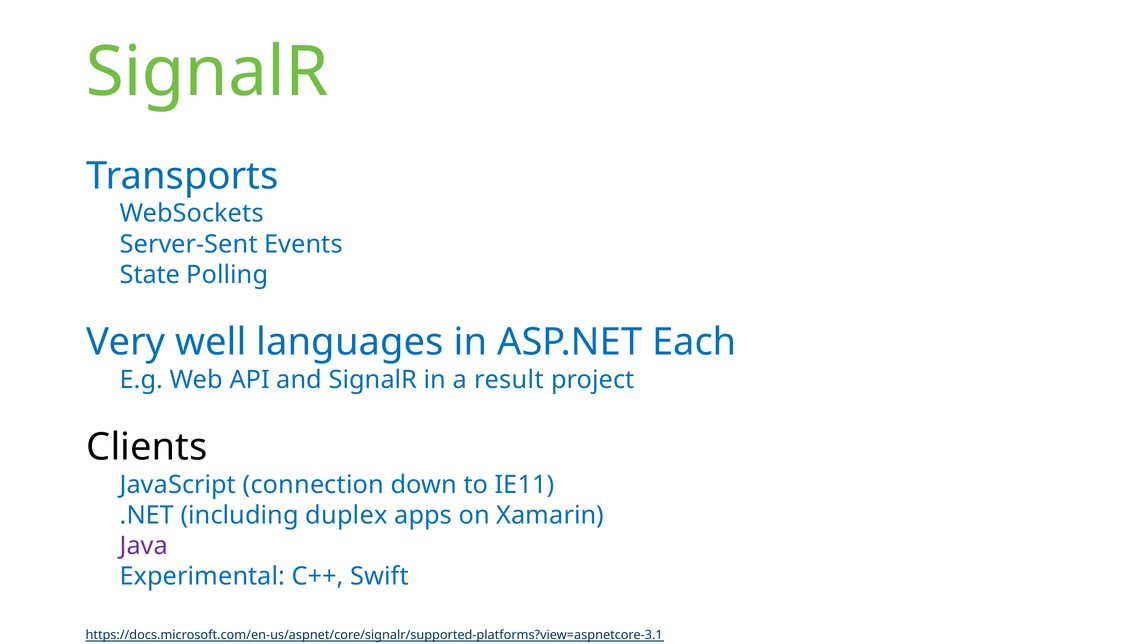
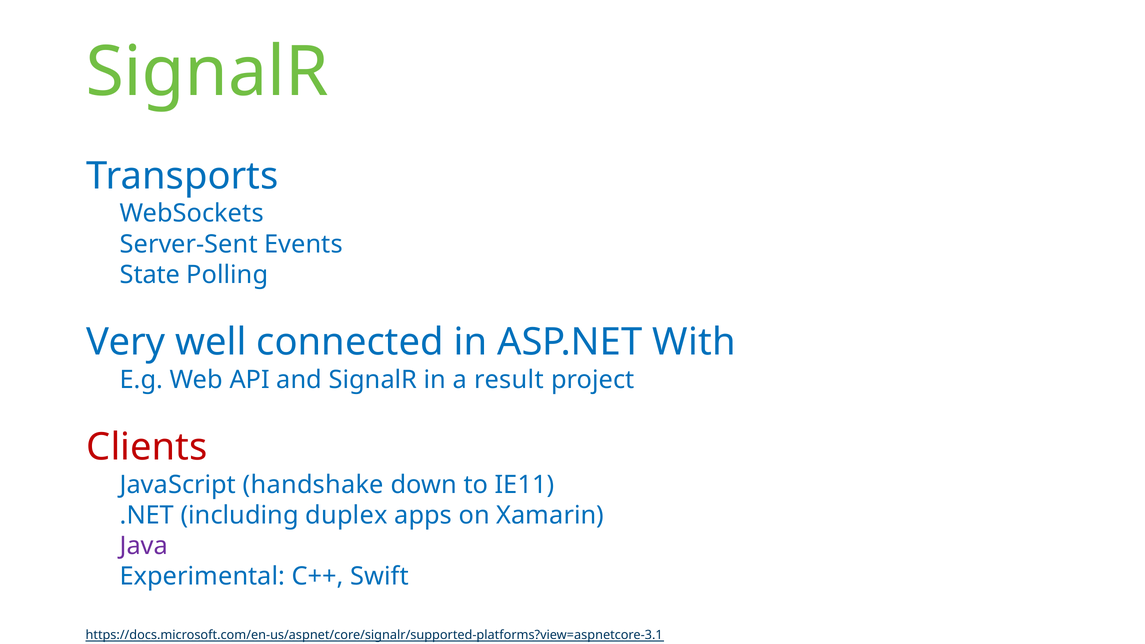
languages: languages -> connected (350, 342)
Each: Each -> With (694, 342)
Clients colour: black -> red (147, 447)
connection: connection -> handshake (313, 485)
